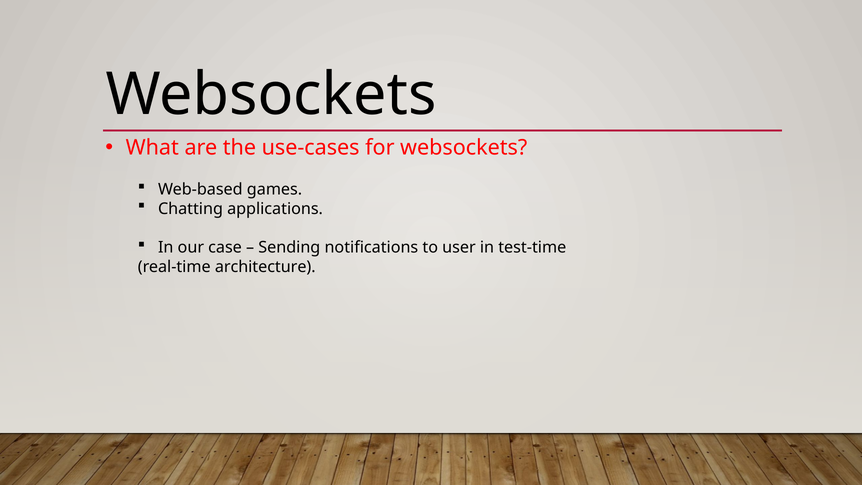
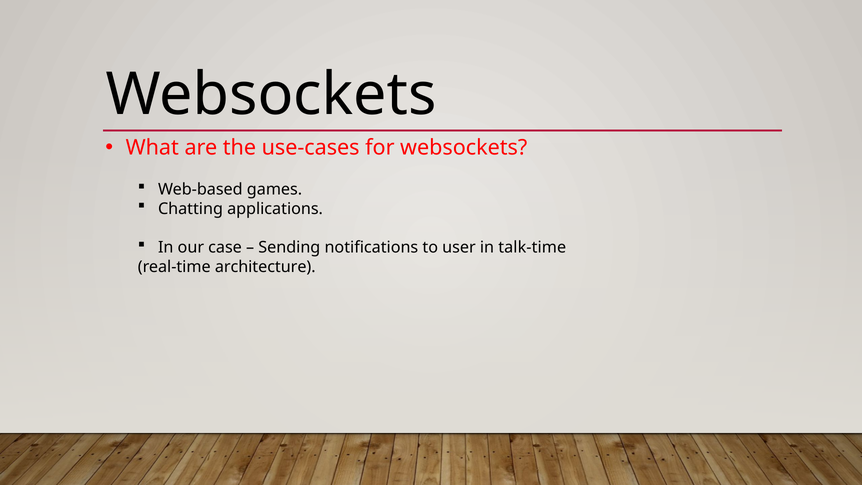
test-time: test-time -> talk-time (532, 247)
